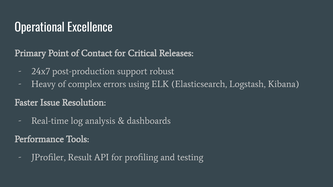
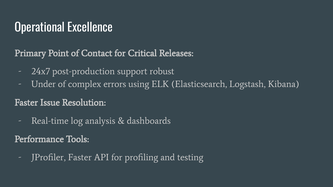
Heavy: Heavy -> Under (43, 84)
JProfiler Result: Result -> Faster (80, 158)
